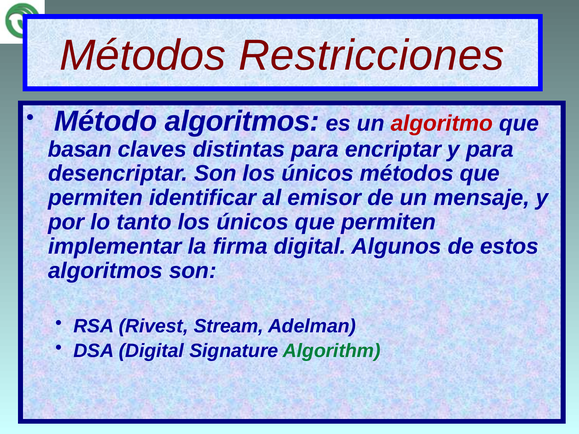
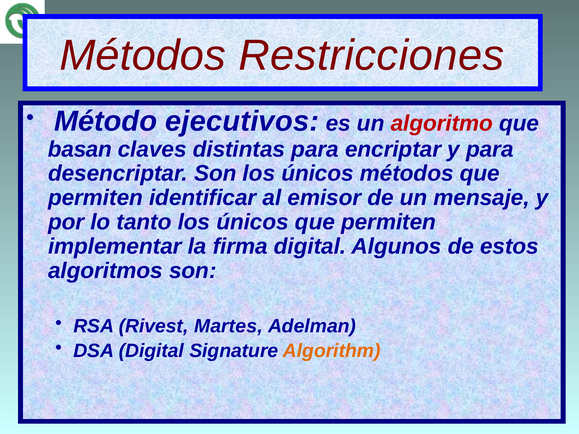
Método algoritmos: algoritmos -> ejecutivos (242, 121)
Stream: Stream -> Martes (228, 326)
Algorithm colour: green -> orange (332, 351)
